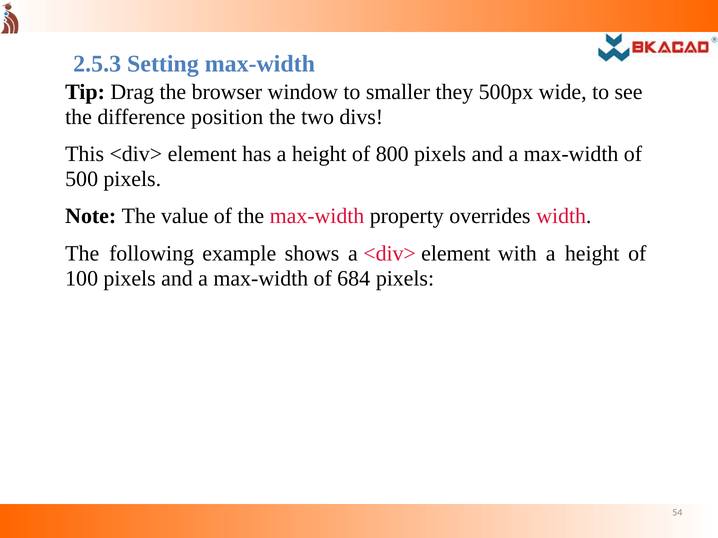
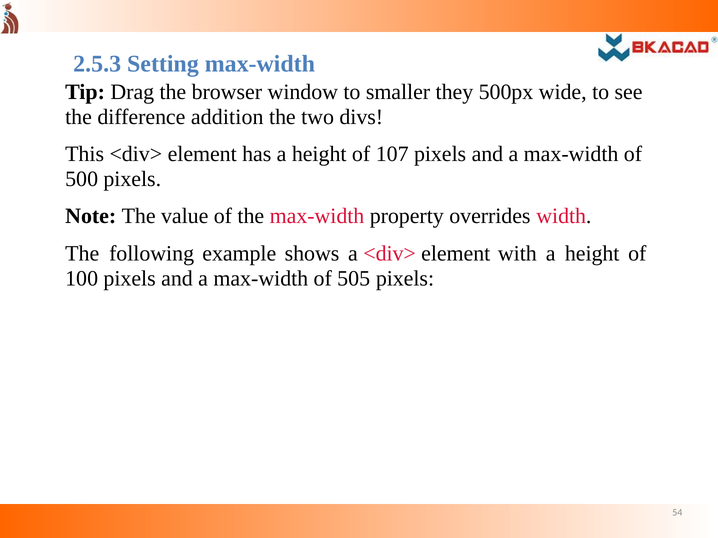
position: position -> addition (227, 117)
800: 800 -> 107 (392, 154)
684: 684 -> 505 (354, 279)
